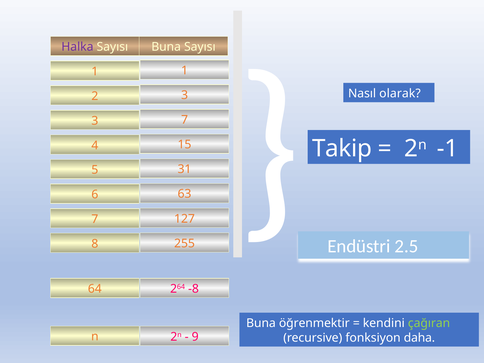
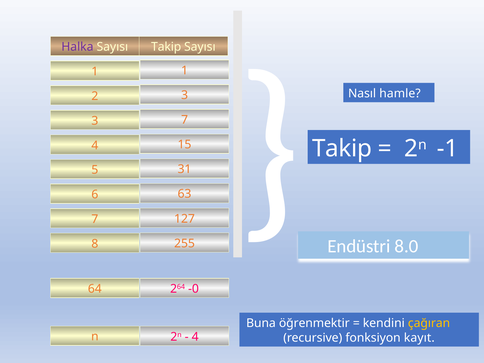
Buna: Buna -> Takip (166, 47)
olarak: olarak -> hamle (400, 93)
2.5: 2.5 -> 8.0 (407, 246)
-8: -8 -> -0 (194, 289)
çağıran colour: light green -> yellow (429, 323)
9: 9 -> 4 (195, 337)
daha: daha -> kayıt (419, 338)
